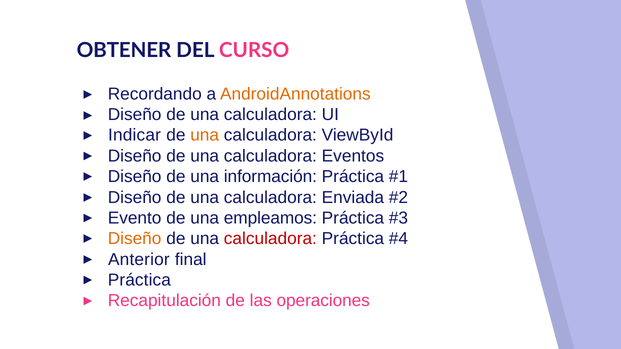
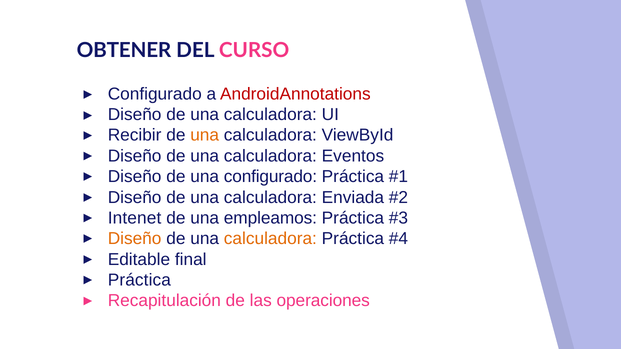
Recordando: Recordando -> Configurado (155, 94)
AndroidAnnotations colour: orange -> red (295, 94)
Indicar: Indicar -> Recibir (135, 135)
una información: información -> configurado (270, 177)
Evento: Evento -> Intenet (135, 218)
calculadora colour: red -> orange (270, 239)
Anterior: Anterior -> Editable (139, 260)
